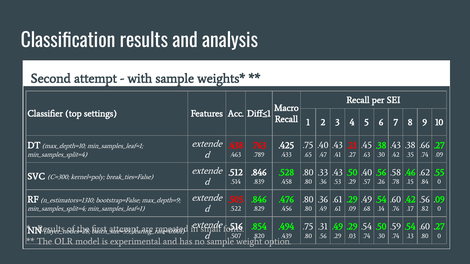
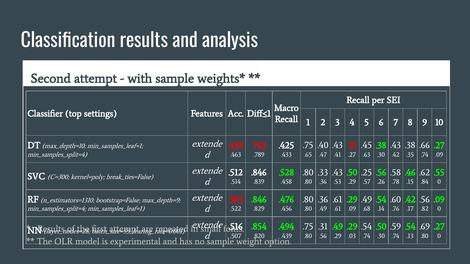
.40: .40 -> .25 (367, 173)
.60: .60 -> .69 (425, 227)
